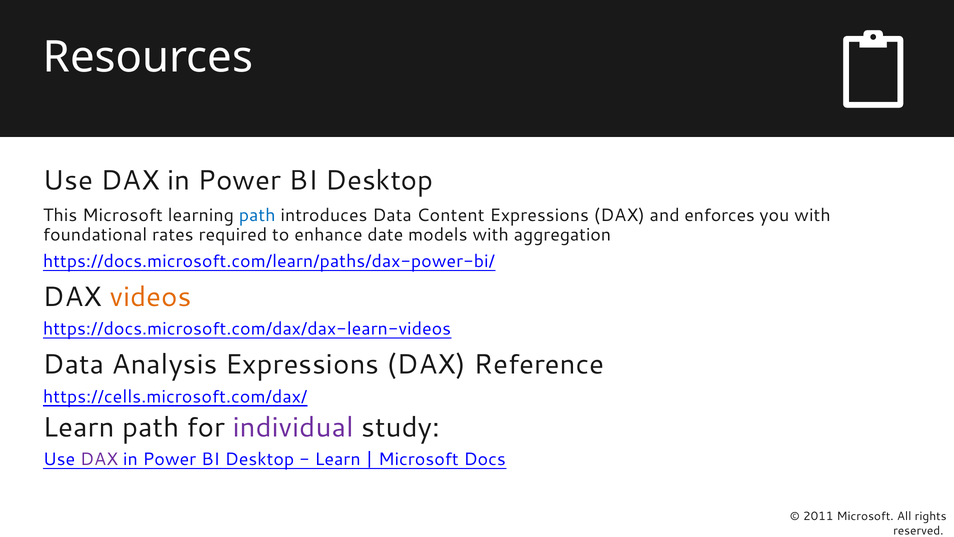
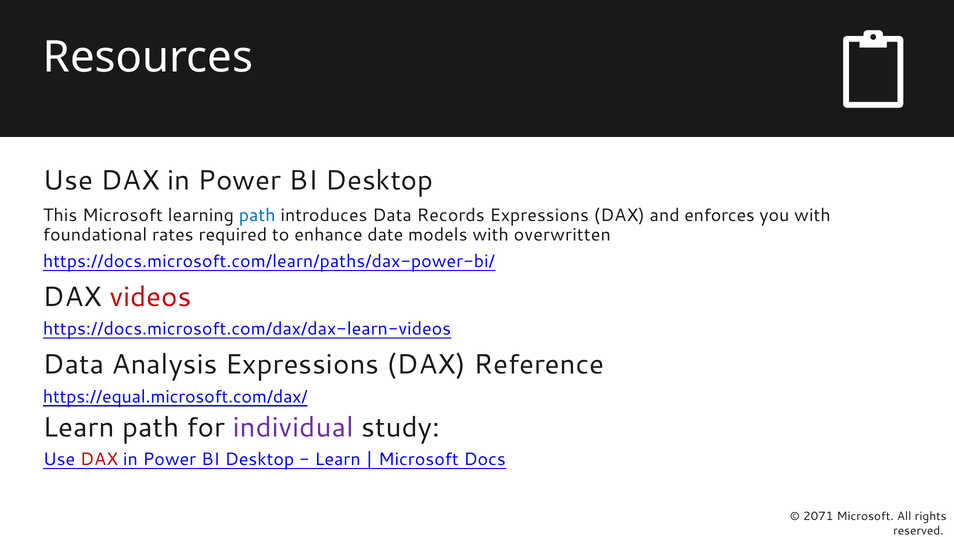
Content: Content -> Records (451, 215)
aggregation: aggregation -> overwritten (562, 234)
videos colour: orange -> red (150, 297)
https://cells.microsoft.com/dax/: https://cells.microsoft.com/dax/ -> https://equal.microsoft.com/dax/ (175, 397)
DAX colour: purple -> red (99, 459)
2011: 2011 -> 2071 (818, 516)
